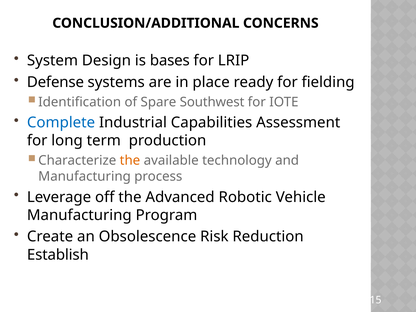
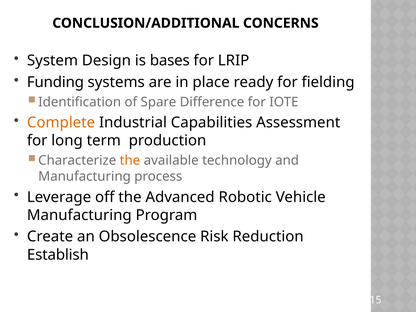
Defense: Defense -> Funding (55, 82)
Southwest: Southwest -> Difference (212, 102)
Complete colour: blue -> orange (61, 123)
